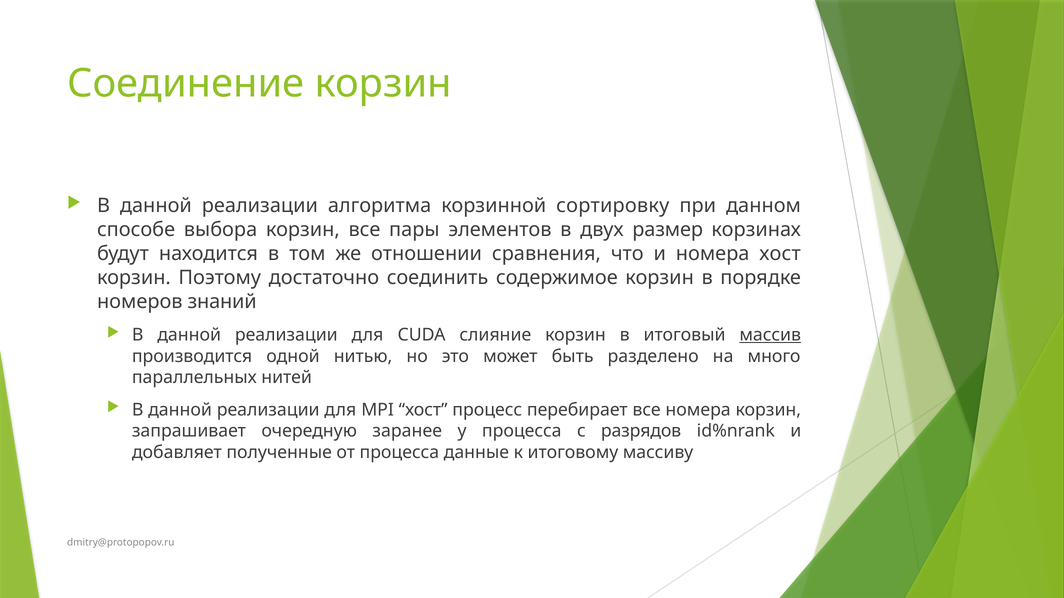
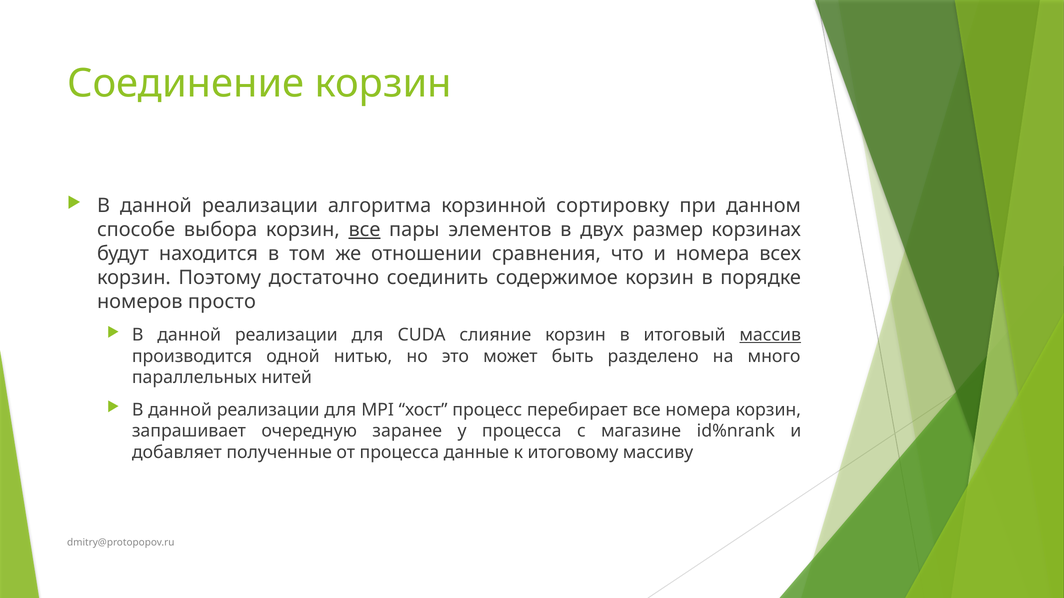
все underline: none -> present (365, 230)
номера хост: хост -> всех (780, 254)
знаний: знаний -> просто (222, 302)
разрядов: разрядов -> магазине (641, 431)
